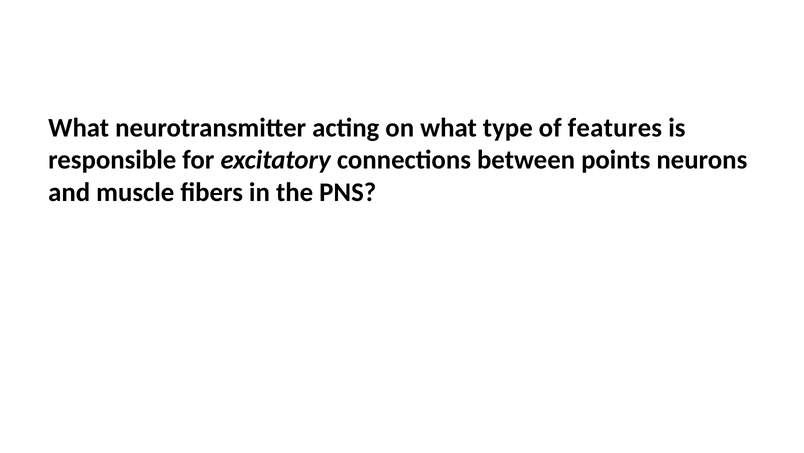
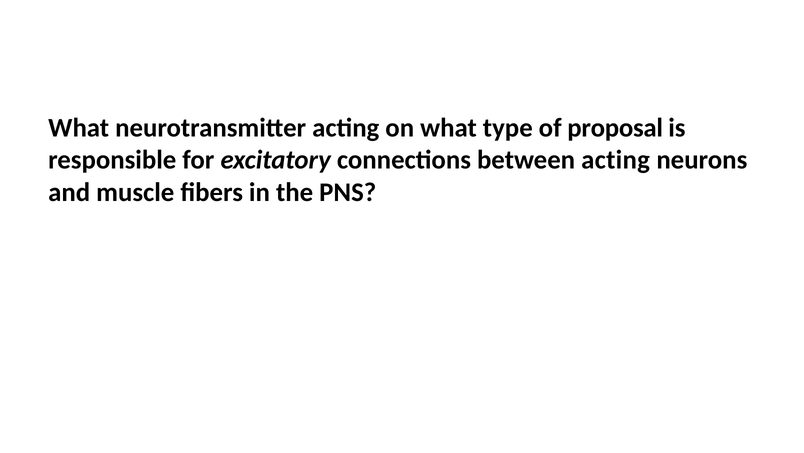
features: features -> proposal (615, 128)
between points: points -> acting (616, 160)
